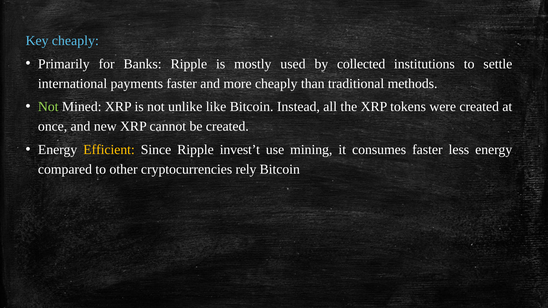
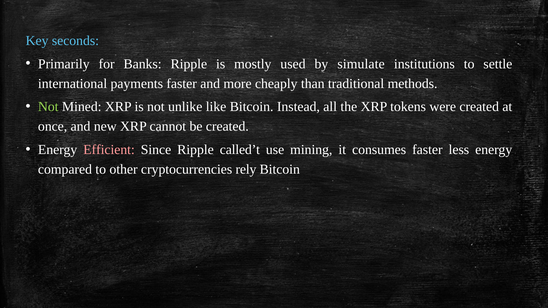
Key cheaply: cheaply -> seconds (75, 41)
collected: collected -> simulate (361, 64)
Efficient colour: yellow -> pink (109, 150)
invest’t: invest’t -> called’t (240, 150)
